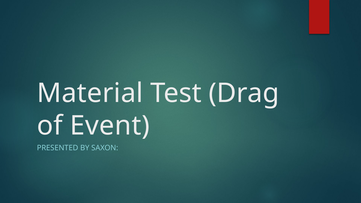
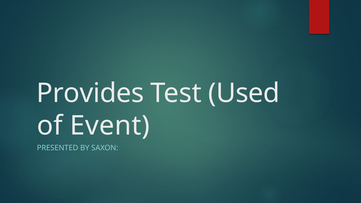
Material: Material -> Provides (90, 93)
Drag: Drag -> Used (244, 93)
